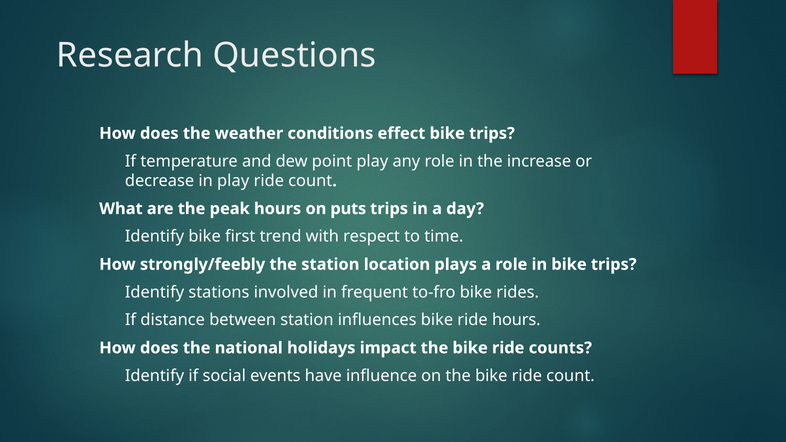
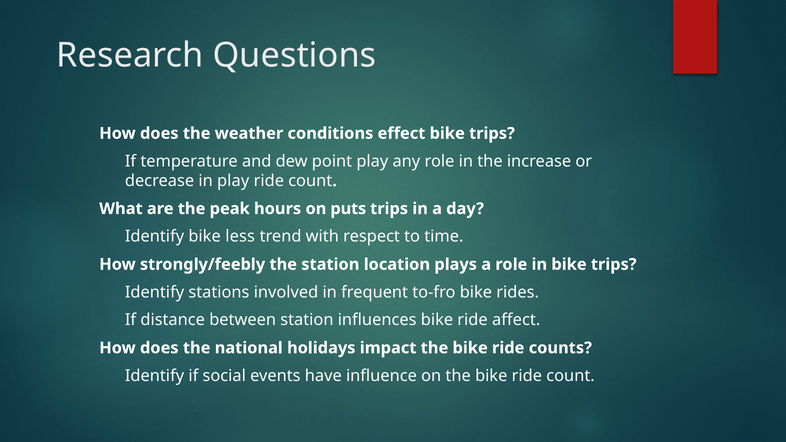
first: first -> less (240, 237)
ride hours: hours -> affect (516, 320)
